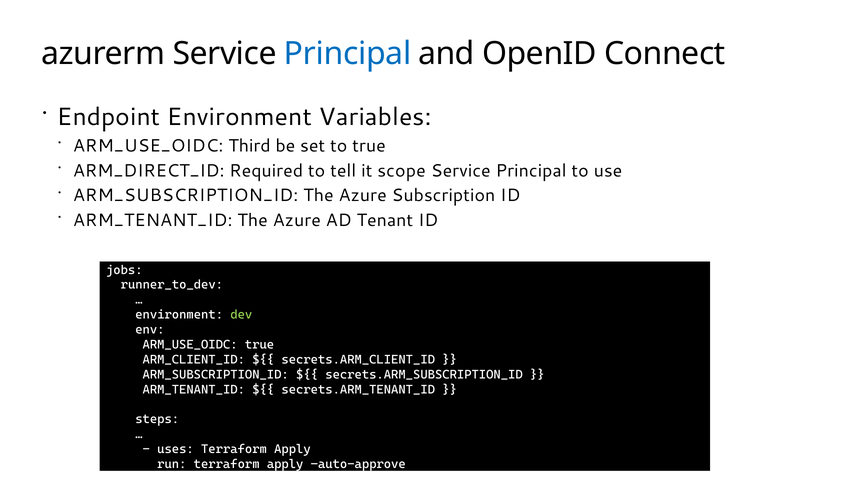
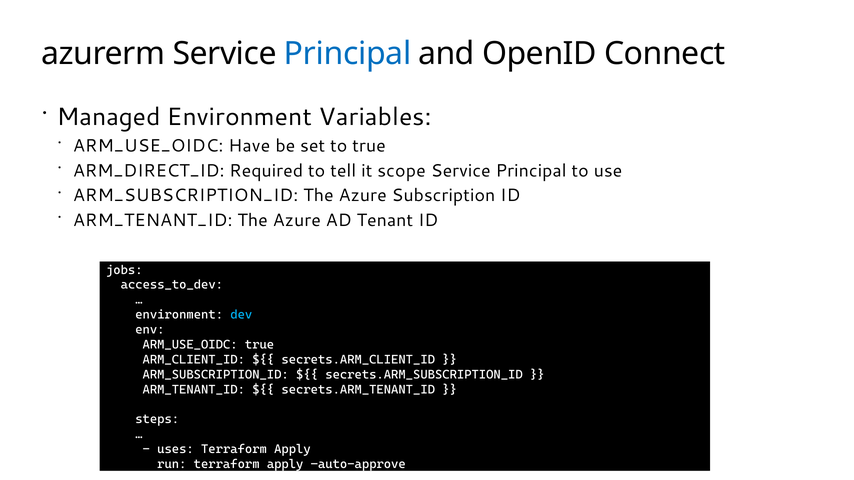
Endpoint: Endpoint -> Managed (109, 117)
Third: Third -> Have (249, 146)
runner_to_dev: runner_to_dev -> access_to_dev (172, 285)
dev colour: light green -> light blue (241, 315)
